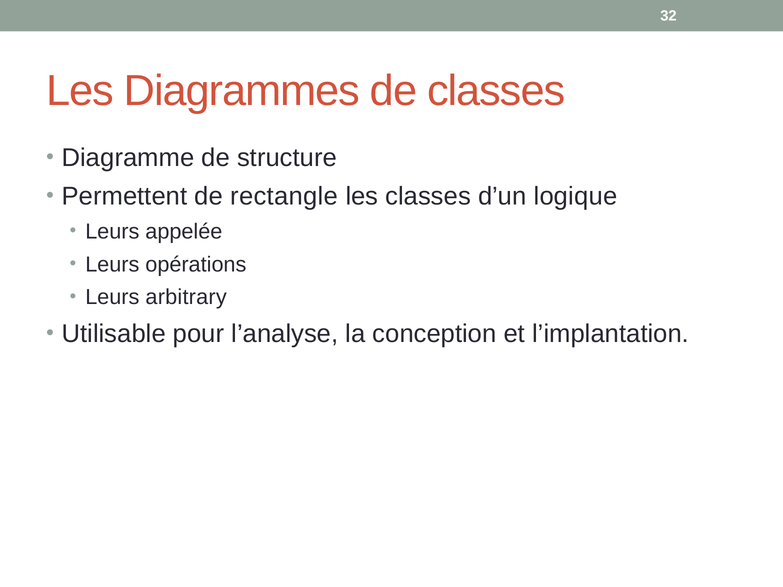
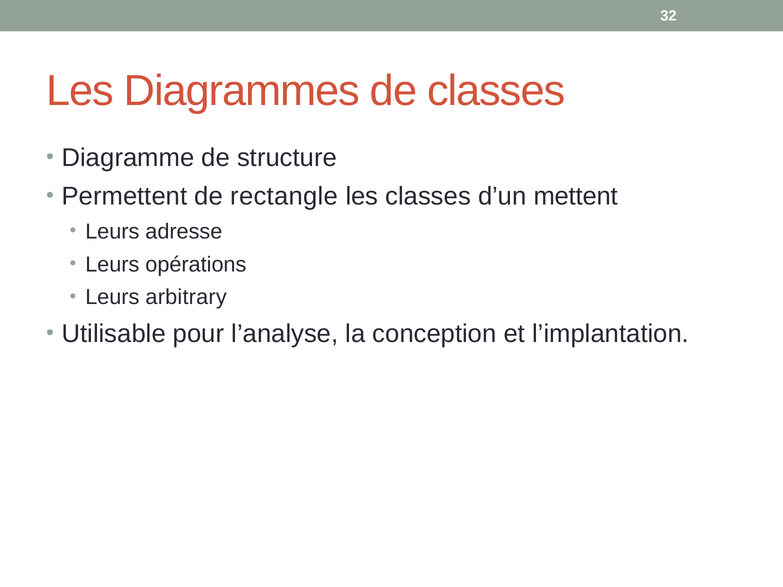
logique: logique -> mettent (576, 196)
appelée: appelée -> adresse (184, 231)
